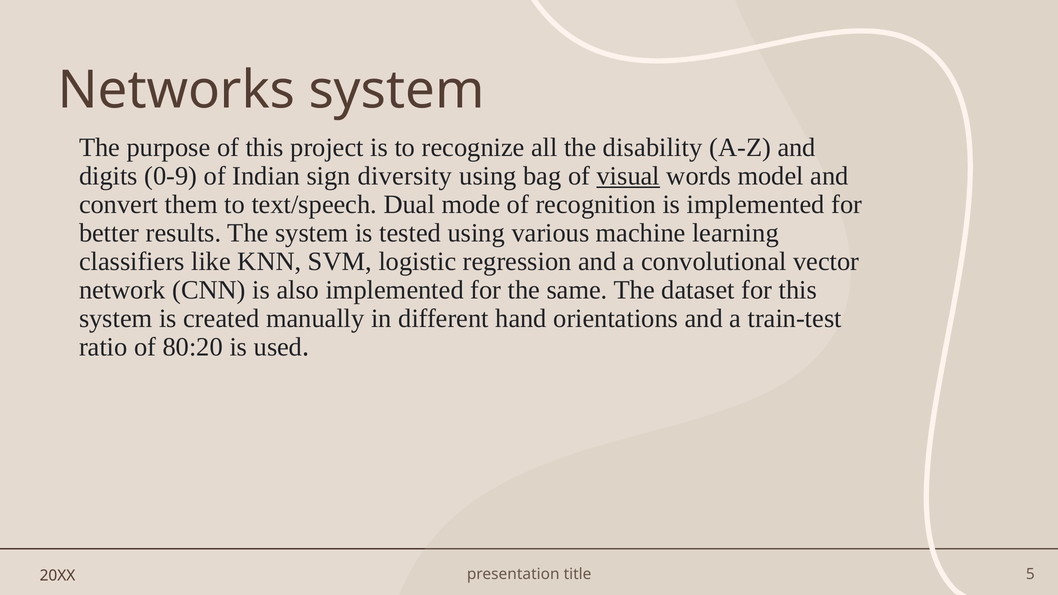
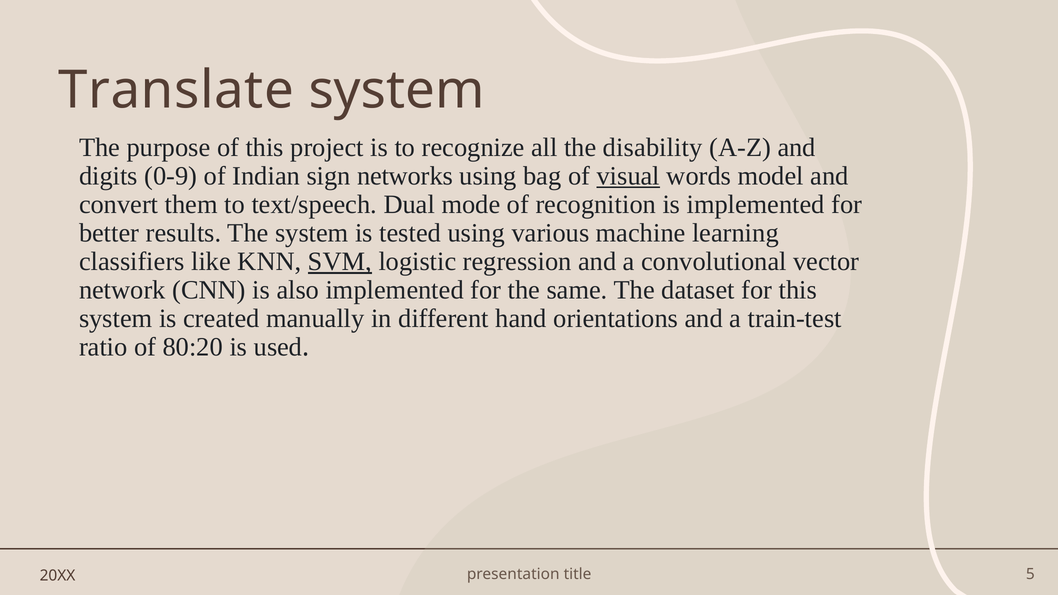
Networks: Networks -> Translate (176, 90)
diversity: diversity -> networks (405, 176)
SVM underline: none -> present (340, 262)
